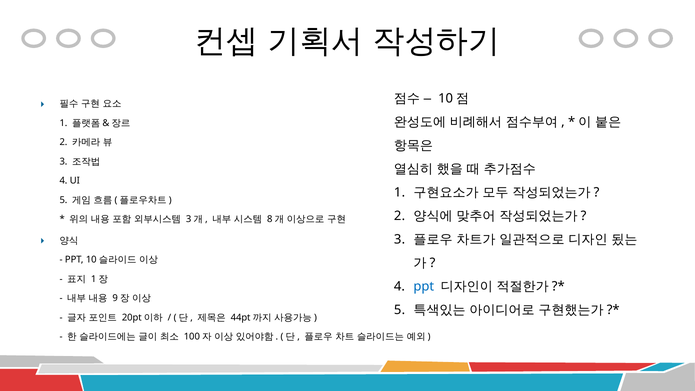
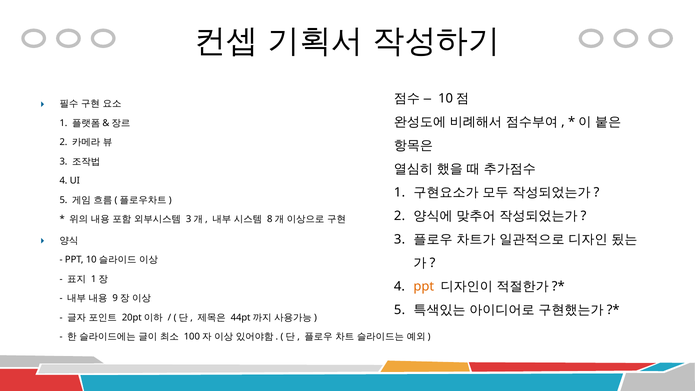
ppt colour: blue -> orange (424, 286)
